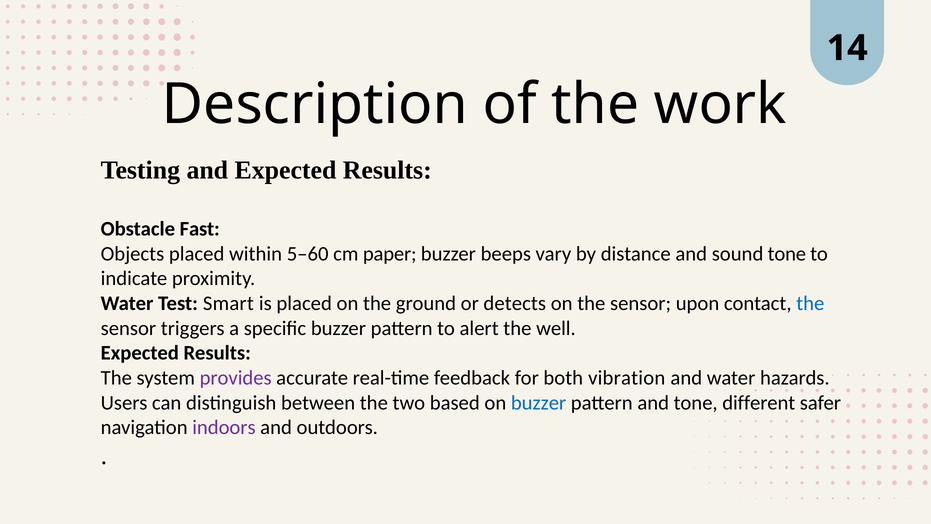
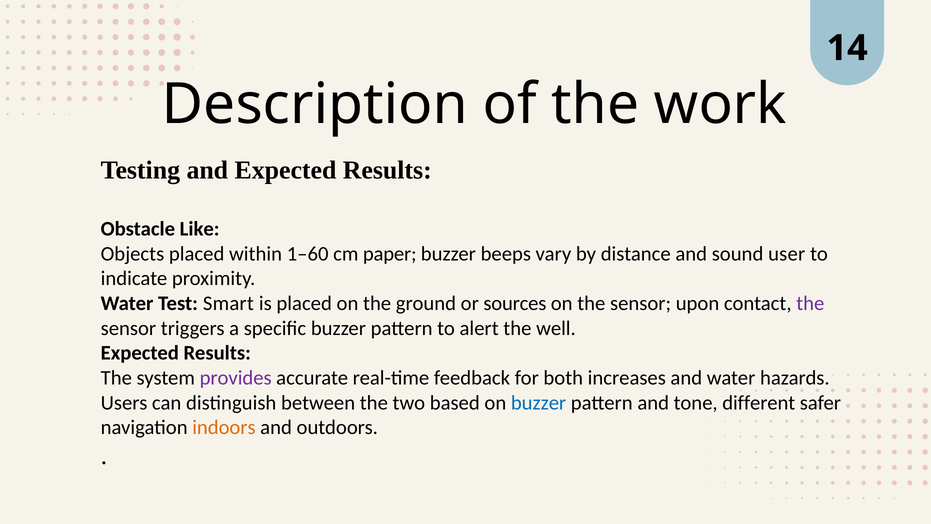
Fast: Fast -> Like (200, 229)
5–60: 5–60 -> 1–60 (308, 254)
sound tone: tone -> user (787, 254)
detects: detects -> sources (515, 303)
the colour: blue -> purple (810, 303)
vibration: vibration -> increases (627, 378)
indoors colour: purple -> orange (224, 427)
